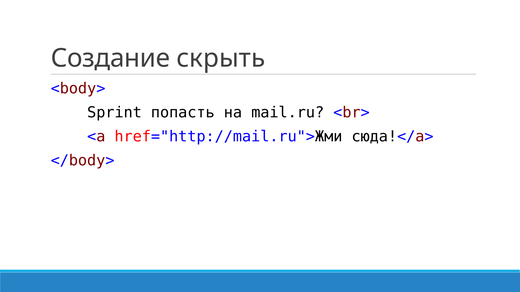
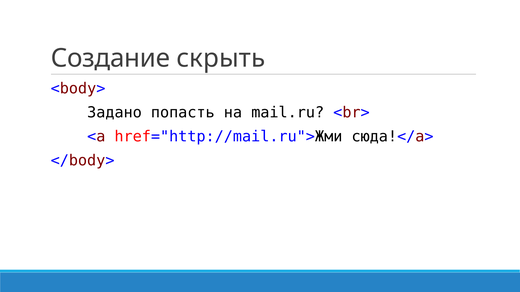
Sprint: Sprint -> Задано (115, 113)
